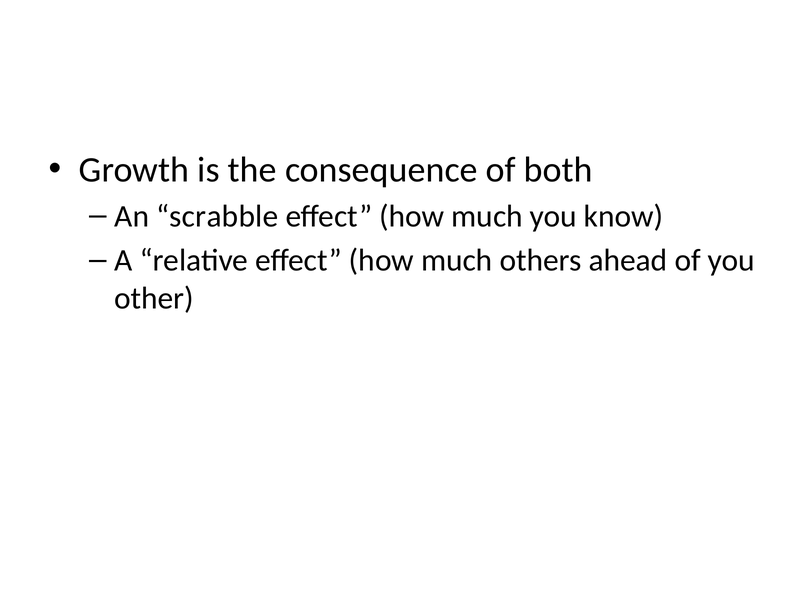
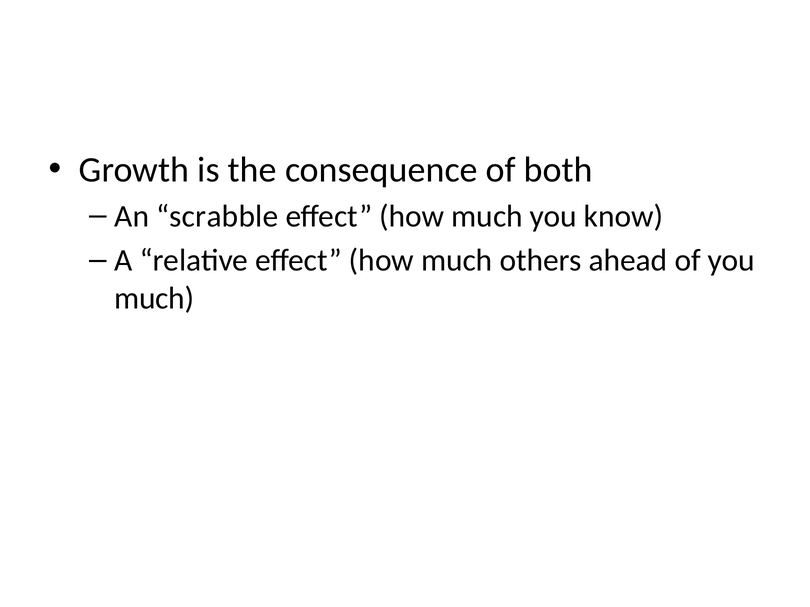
other: other -> much (154, 298)
